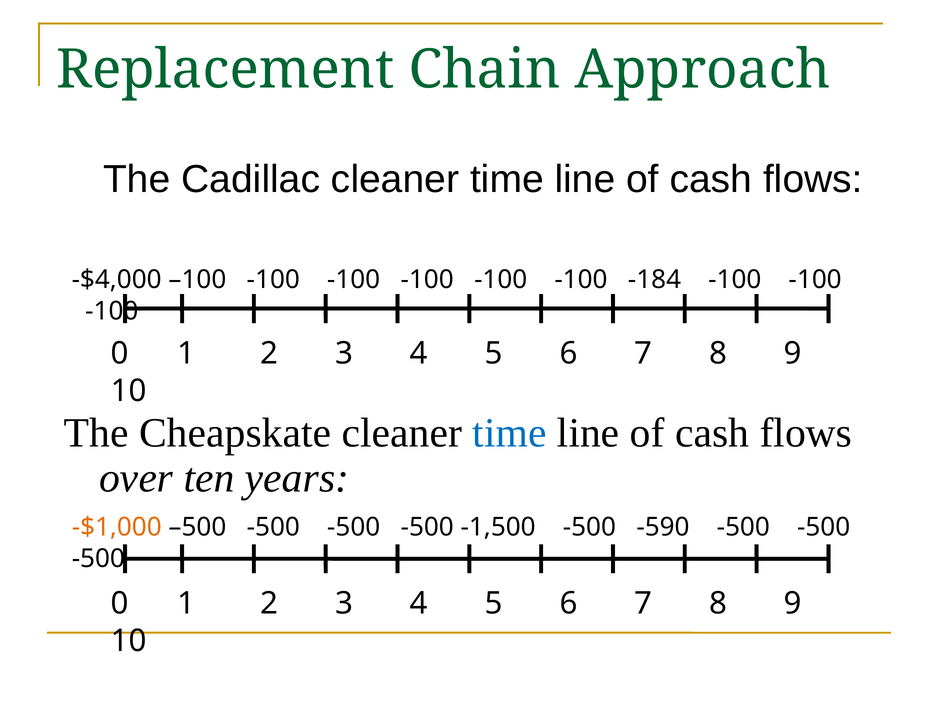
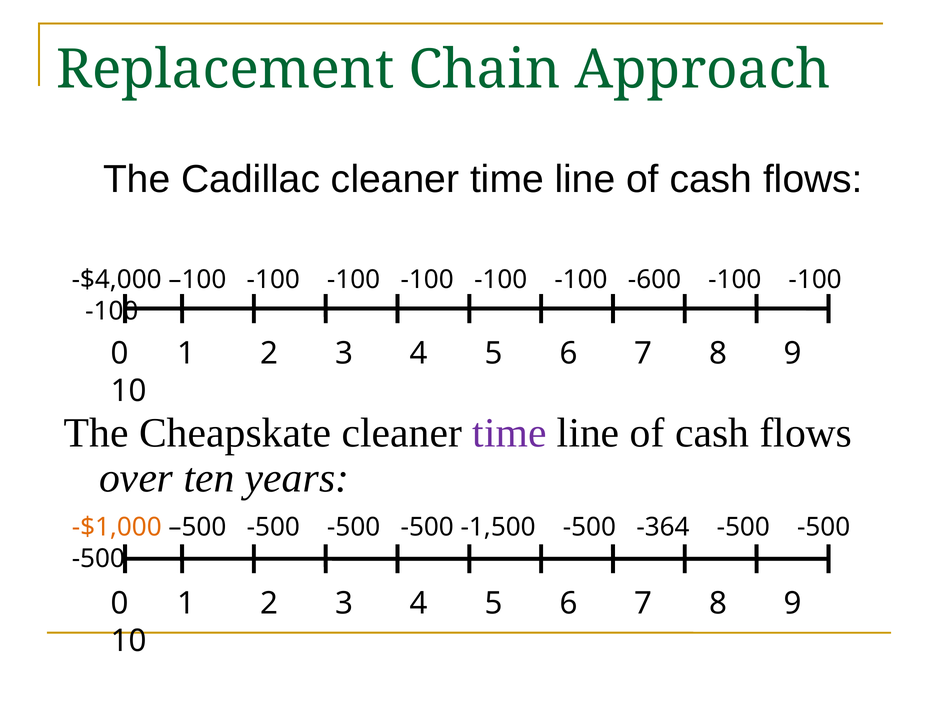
-184: -184 -> -600 (654, 280)
time colour: blue -> purple (509, 433)
-590: -590 -> -364 (663, 528)
